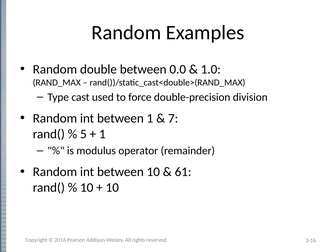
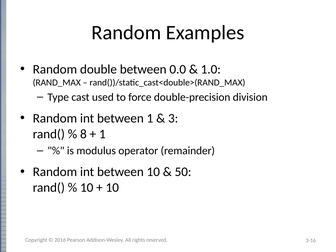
7: 7 -> 3 (173, 118)
5: 5 -> 8 (83, 134)
61: 61 -> 50 (183, 172)
